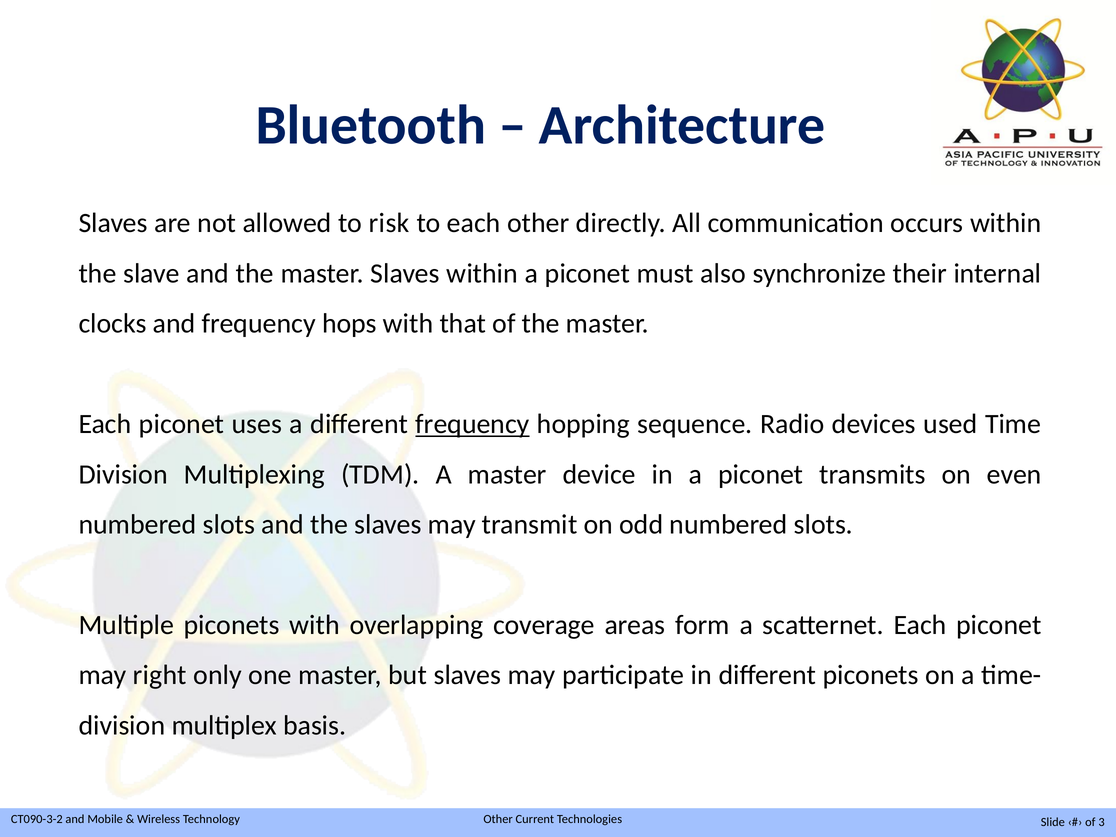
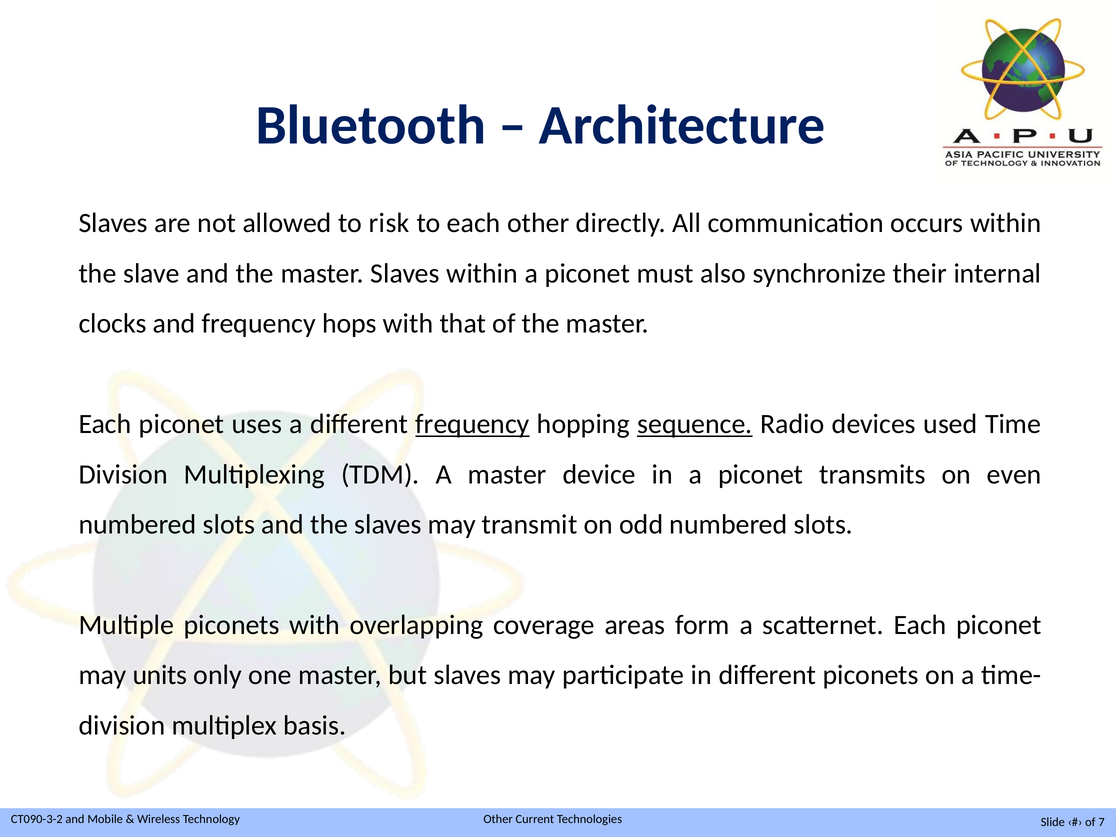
sequence underline: none -> present (695, 424)
right: right -> units (160, 675)
3: 3 -> 7 (1102, 822)
